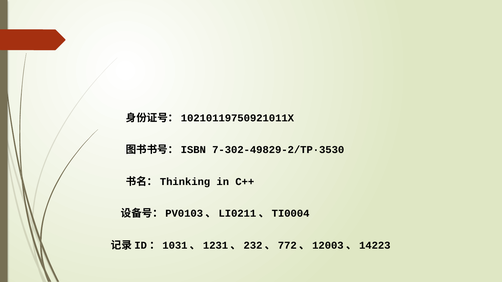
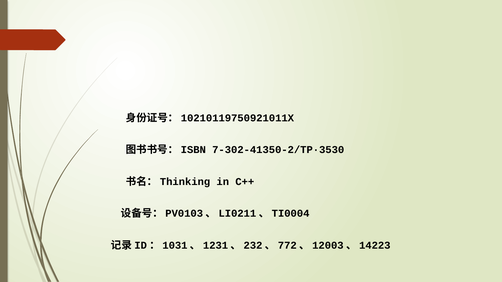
7-302-49829-2/TP·3530: 7-302-49829-2/TP·3530 -> 7-302-41350-2/TP·3530 (278, 150)
